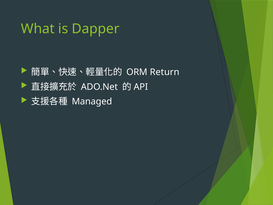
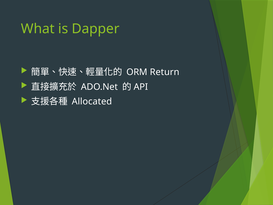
Managed: Managed -> Allocated (92, 101)
